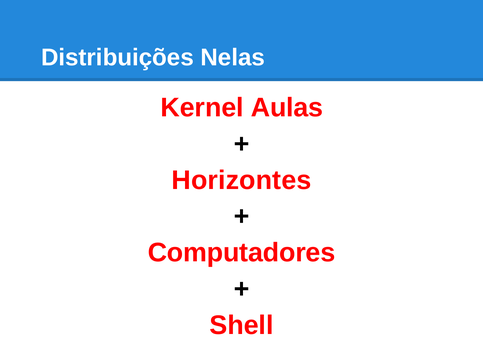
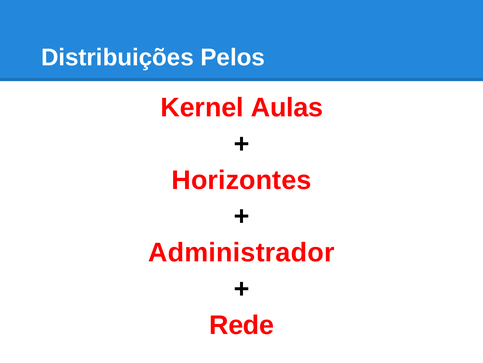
Nelas: Nelas -> Pelos (233, 57)
Computadores: Computadores -> Administrador (241, 252)
Shell: Shell -> Rede (242, 325)
